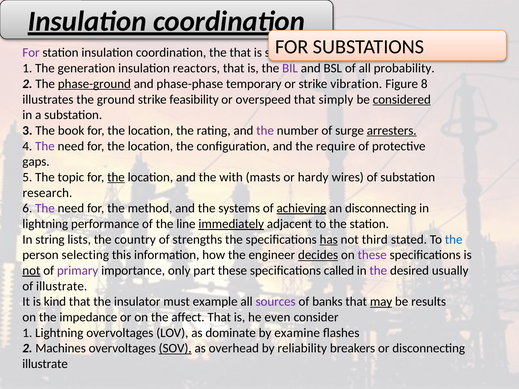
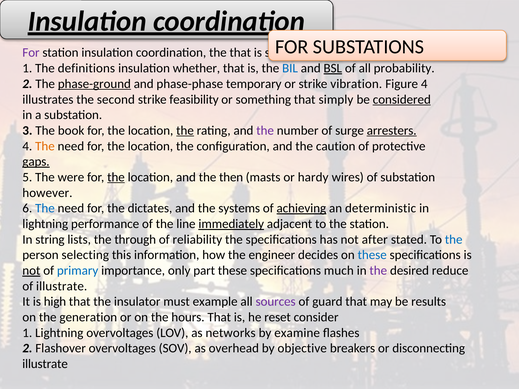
generation: generation -> definitions (86, 68)
reactors: reactors -> whether (196, 68)
BIL colour: purple -> blue (290, 68)
BSL underline: none -> present (333, 68)
Figure 8: 8 -> 4 (424, 84)
ground: ground -> second (116, 99)
overspeed: overspeed -> something (263, 99)
the underline: none -> present (185, 131)
The colour: purple -> orange (45, 146)
require: require -> caution (336, 146)
gaps underline: none -> present (36, 162)
topic: topic -> were (71, 177)
with: with -> then (231, 177)
research: research -> however (47, 193)
The colour: purple -> blue (45, 208)
method: method -> dictates (150, 208)
an disconnecting: disconnecting -> deterministic (381, 208)
country: country -> through (135, 240)
strengths: strengths -> reliability (197, 240)
has underline: present -> none (329, 240)
third: third -> after (375, 240)
decides underline: present -> none (318, 255)
these colour: purple -> blue (372, 255)
primary colour: purple -> blue (78, 271)
called: called -> much (339, 271)
usually: usually -> reduce (450, 271)
kind: kind -> high (55, 302)
banks: banks -> guard (327, 302)
may underline: present -> none (381, 302)
impedance: impedance -> generation (88, 317)
affect: affect -> hours (188, 317)
even: even -> reset (278, 317)
dominate: dominate -> networks (231, 333)
Machines: Machines -> Flashover (61, 349)
SOV underline: present -> none (175, 349)
reliability: reliability -> objective (302, 349)
